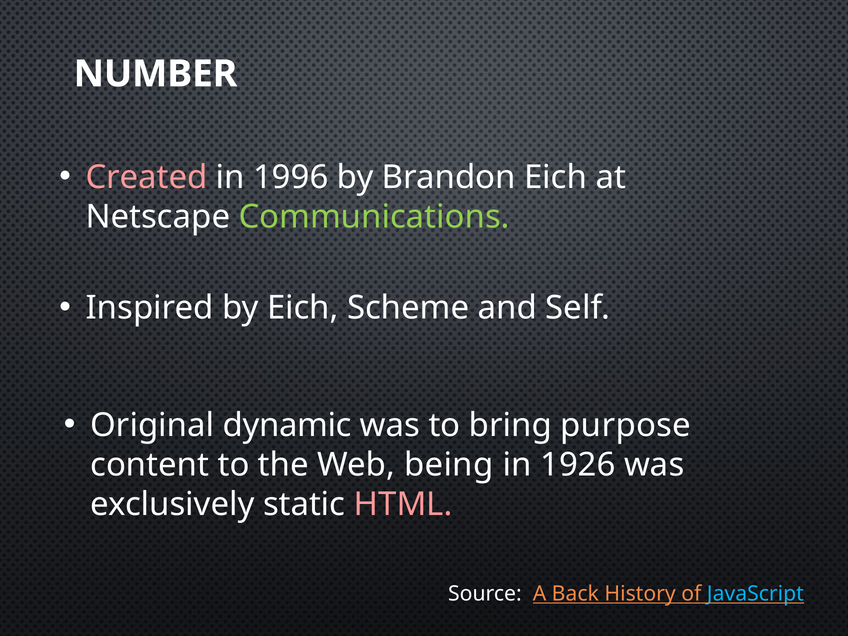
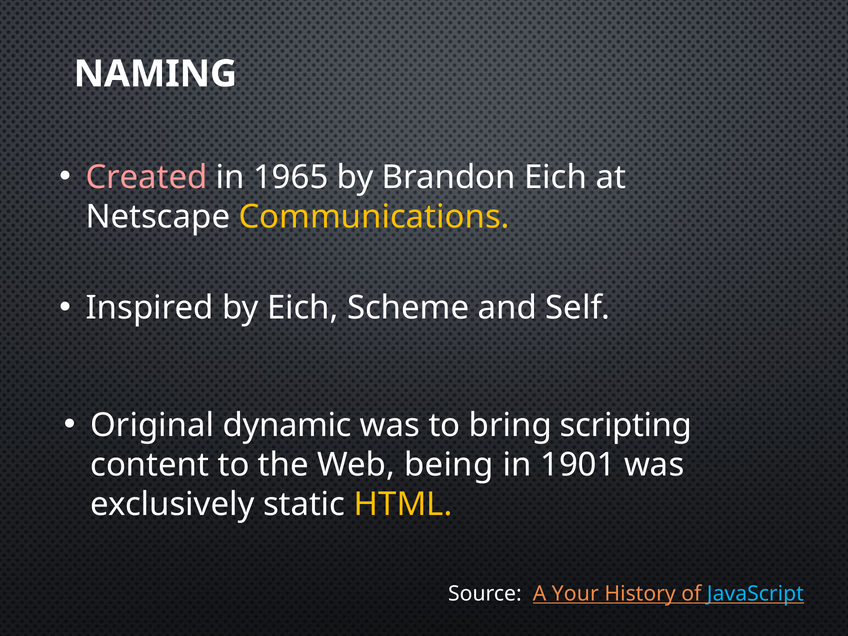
NUMBER: NUMBER -> NAMING (155, 74)
1996: 1996 -> 1965 (291, 177)
Communications colour: light green -> yellow (374, 217)
purpose: purpose -> scripting (626, 425)
1926: 1926 -> 1901 (578, 465)
HTML colour: pink -> yellow (403, 504)
Back: Back -> Your (575, 594)
